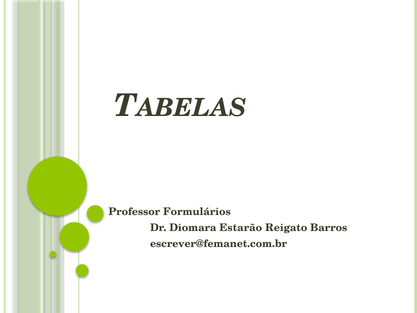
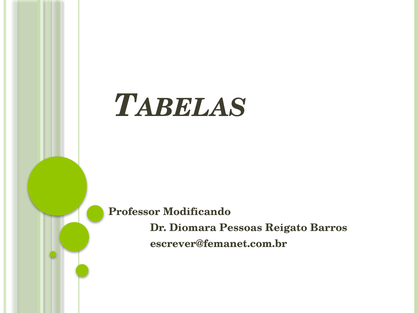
Formulários: Formulários -> Modificando (197, 211)
Estarão: Estarão -> Pessoas (241, 227)
